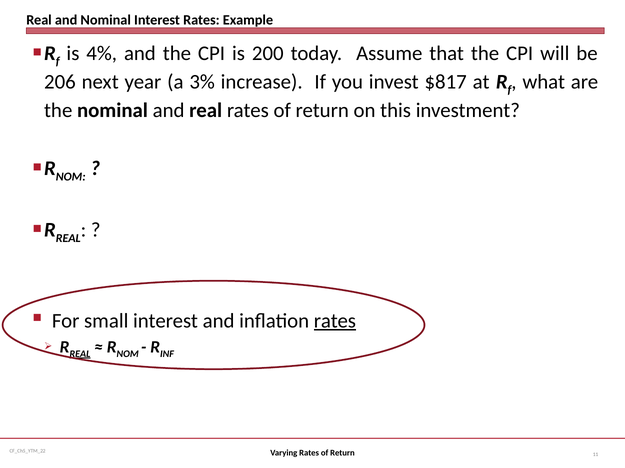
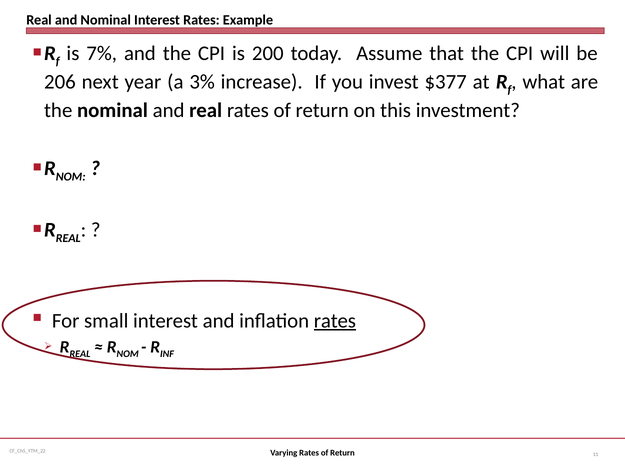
4%: 4% -> 7% (102, 54)
$817: $817 -> $377 (446, 82)
REAL underline: present -> none (80, 354)
